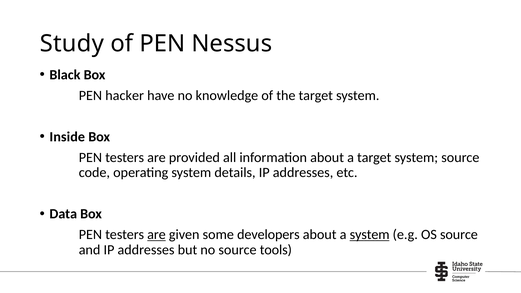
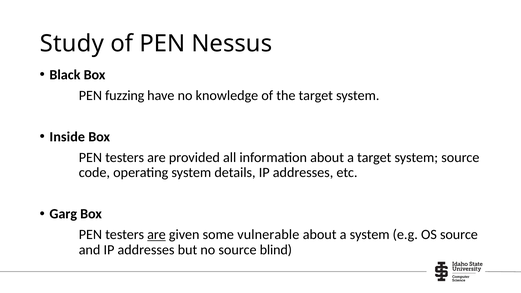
hacker: hacker -> fuzzing (125, 95)
Data: Data -> Garg (63, 214)
developers: developers -> vulnerable (268, 235)
system underline: present -> none (370, 235)
tools: tools -> blind (276, 250)
